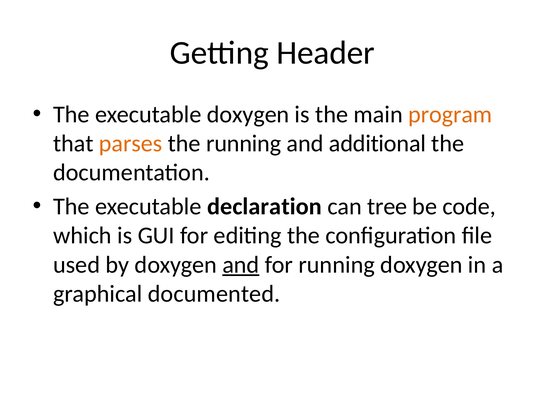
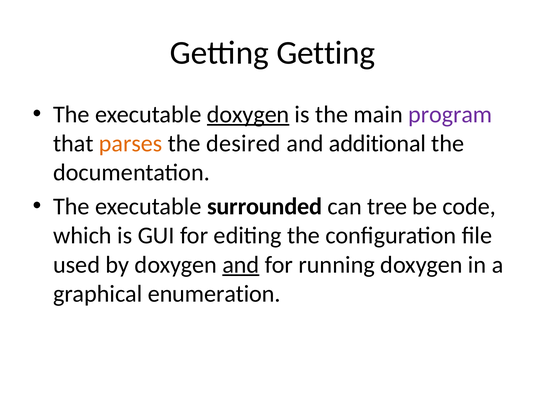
Getting Header: Header -> Getting (326, 53)
doxygen underline: none -> present (248, 114)
program colour: orange -> purple (450, 114)
the running: running -> desired (243, 143)
declaration: declaration -> surrounded (265, 206)
documented: documented -> enumeration (214, 294)
